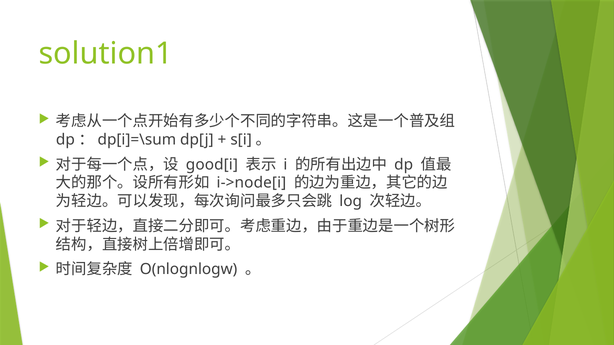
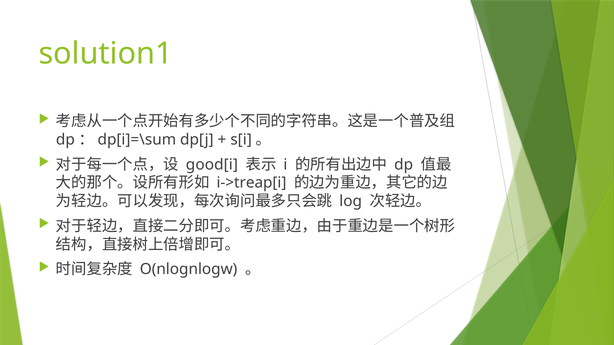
i->node[i: i->node[i -> i->treap[i (251, 183)
